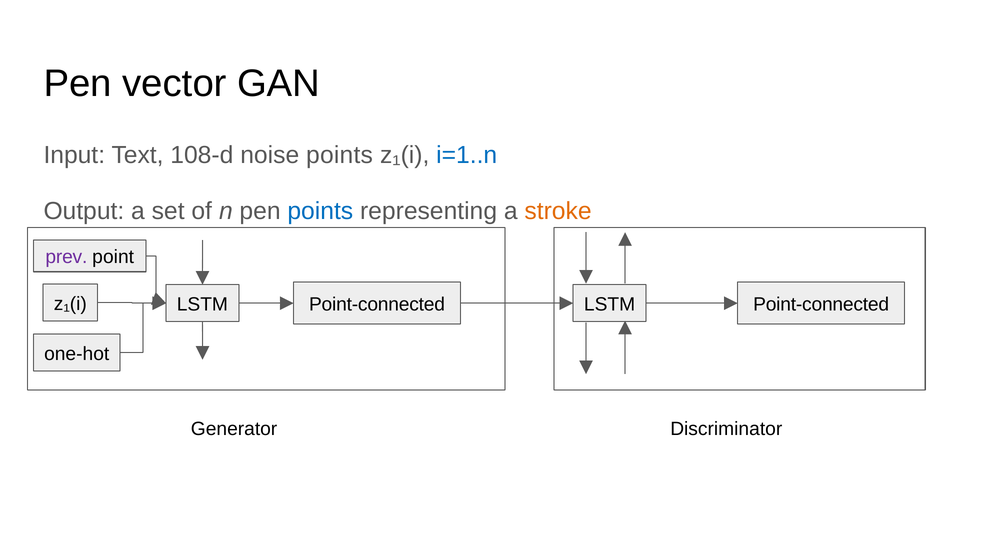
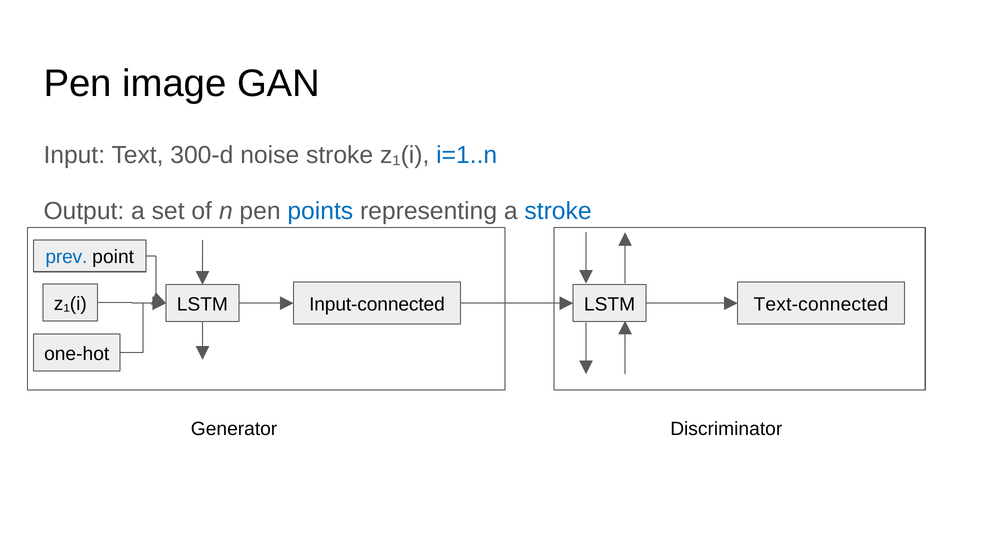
vector: vector -> image (174, 84)
108-d: 108-d -> 300-d (202, 155)
noise points: points -> stroke (340, 155)
stroke colour: orange -> blue (558, 211)
prev colour: purple -> blue (66, 257)
Point-connected: Point-connected -> Input-connected (377, 305)
Point-connected: Point-connected -> Text-connected (821, 305)
